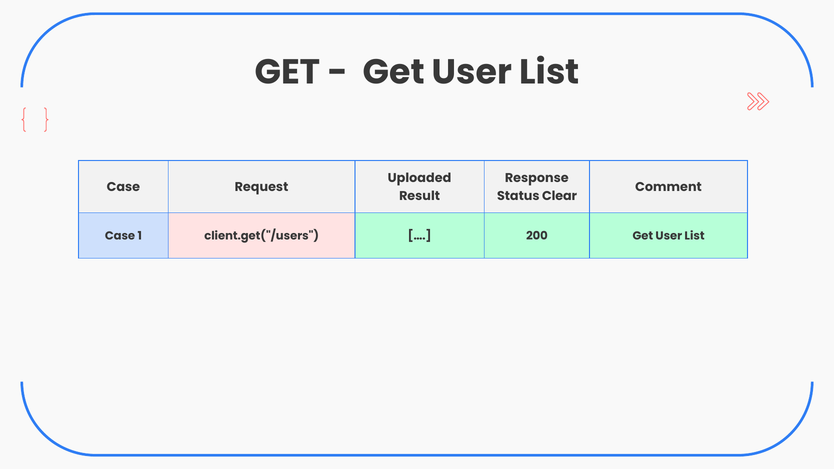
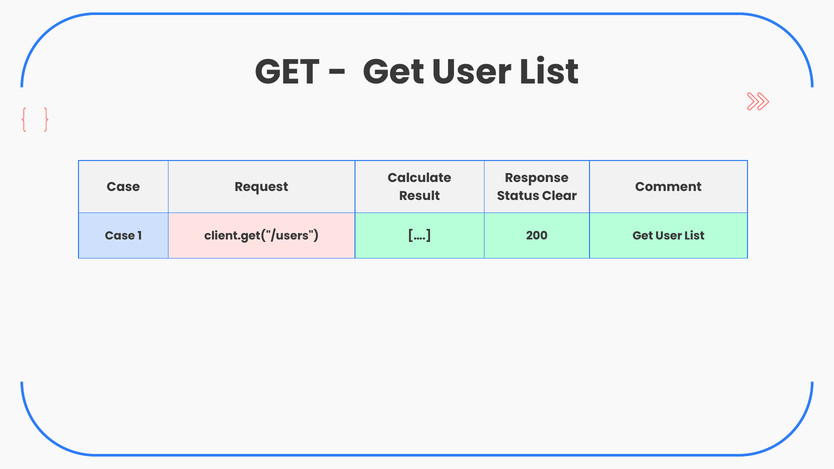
Uploaded: Uploaded -> Calculate (420, 178)
